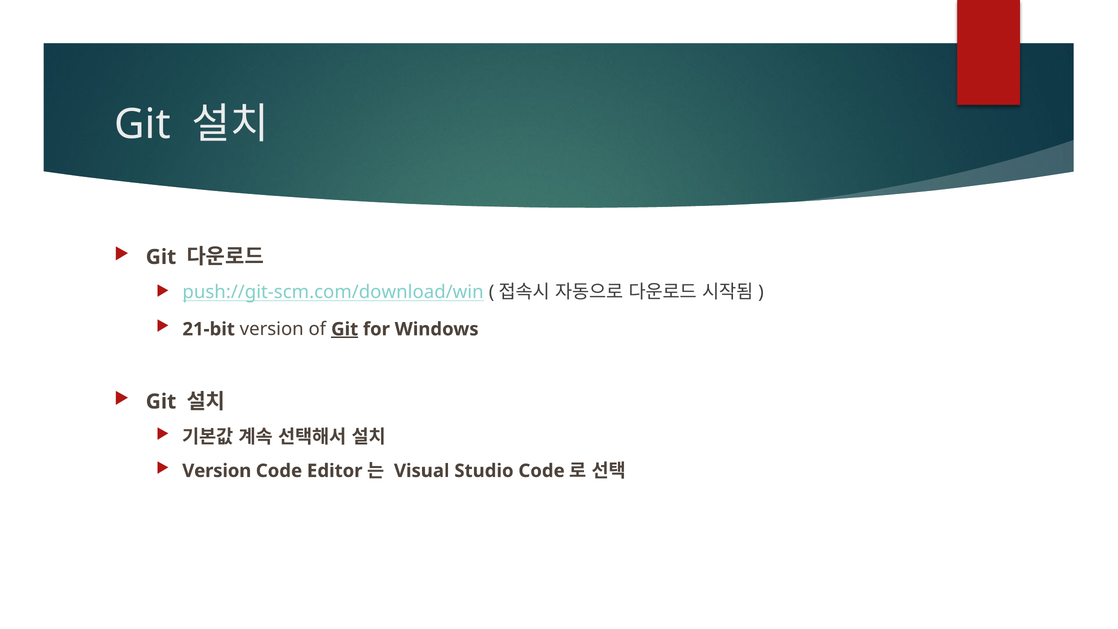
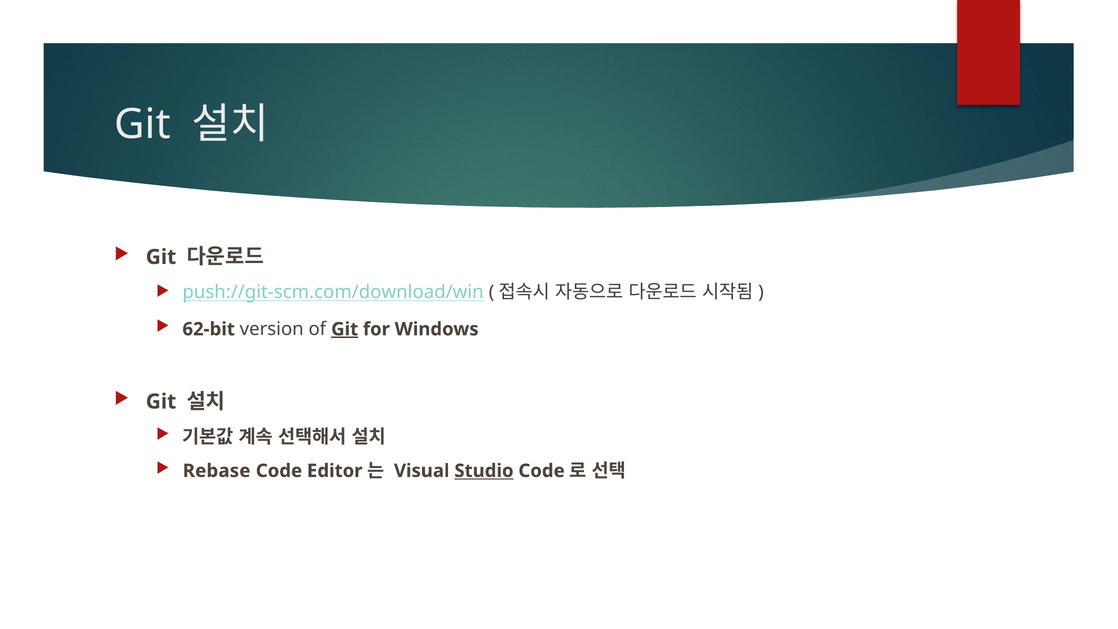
21-bit: 21-bit -> 62-bit (209, 329)
Version: Version -> Rebase (217, 471)
Studio underline: none -> present (484, 471)
